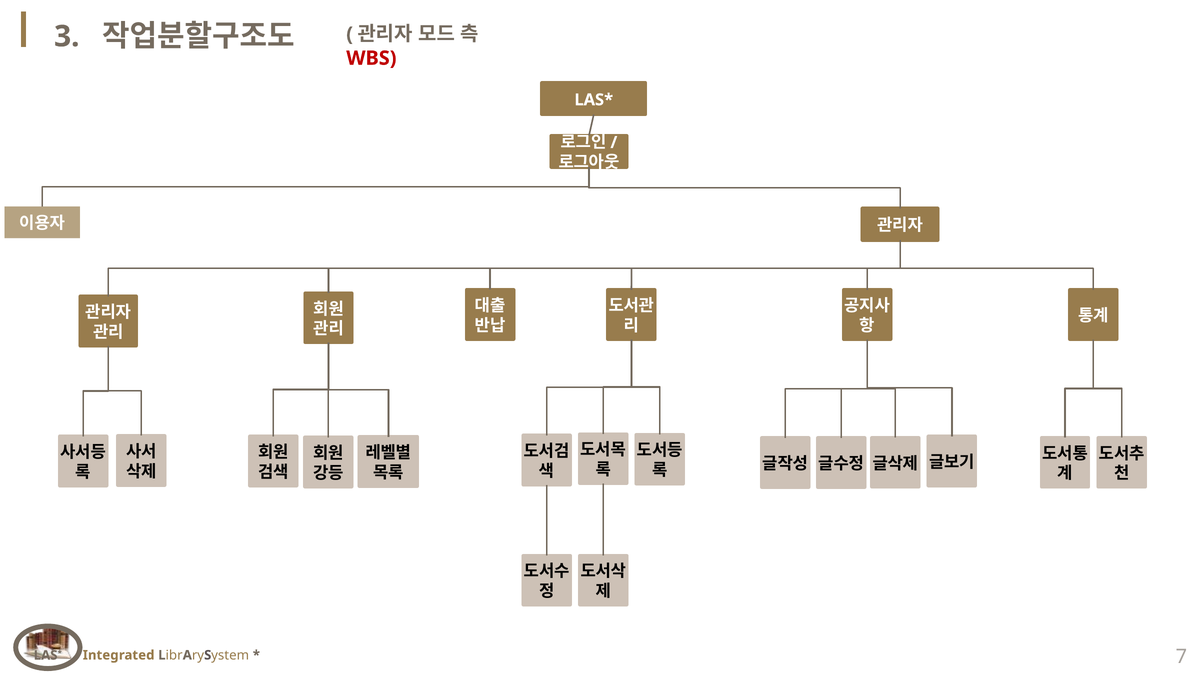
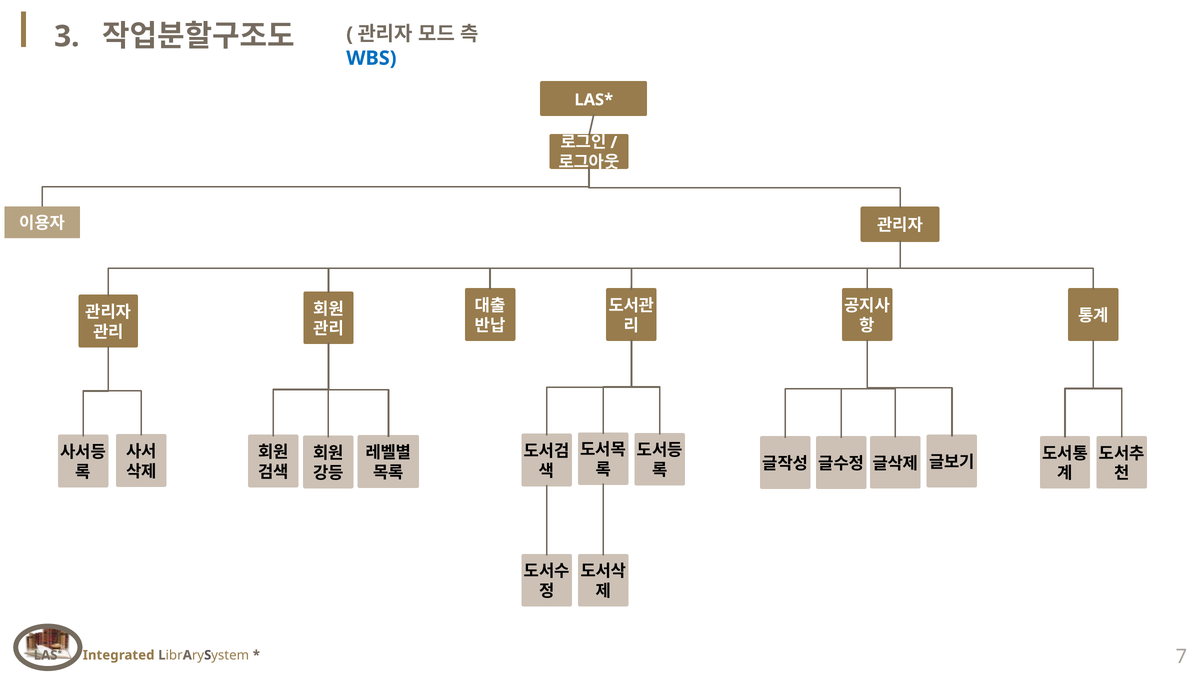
WBS colour: red -> blue (371, 58)
